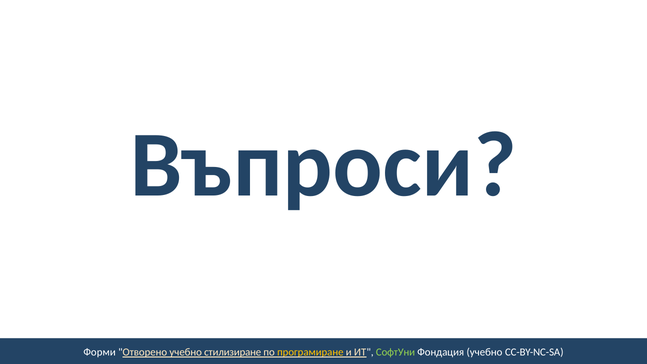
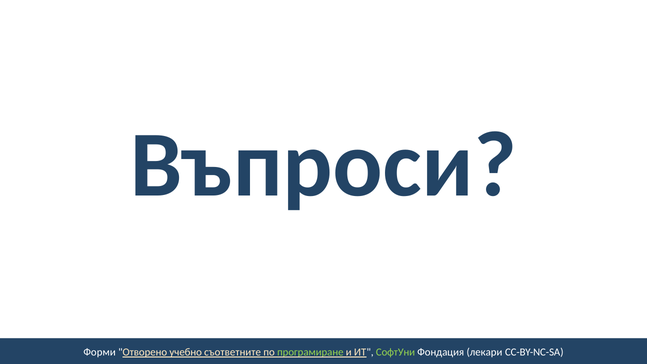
стилизиране: стилизиране -> съответните (233, 352)
програмиране colour: yellow -> light green (310, 352)
Фондация учебно: учебно -> лекари (484, 352)
